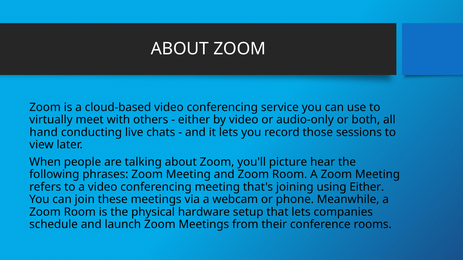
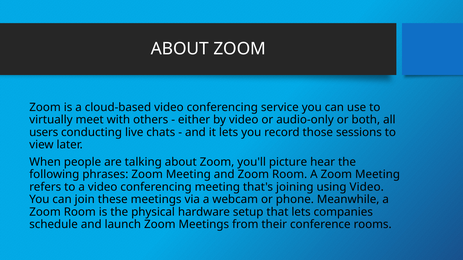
hand: hand -> users (44, 132)
using Either: Either -> Video (367, 187)
